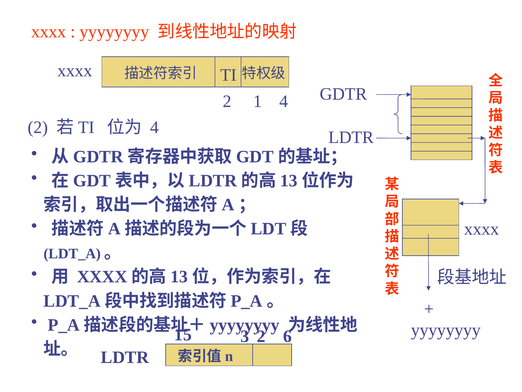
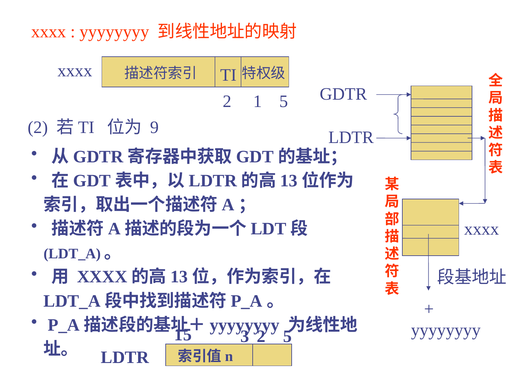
1 4: 4 -> 5 (284, 101)
4: 4 -> 9 (154, 127)
6: 6 -> 5 (287, 336)
